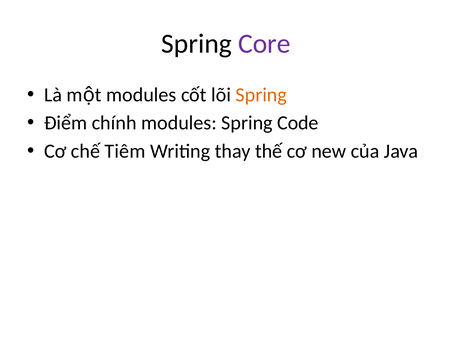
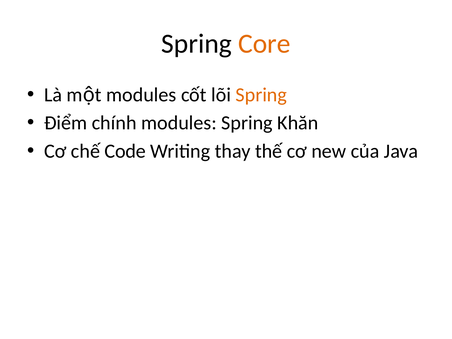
Core colour: purple -> orange (264, 44)
Code: Code -> Khăn (298, 123)
Tiêm: Tiêm -> Code (125, 151)
